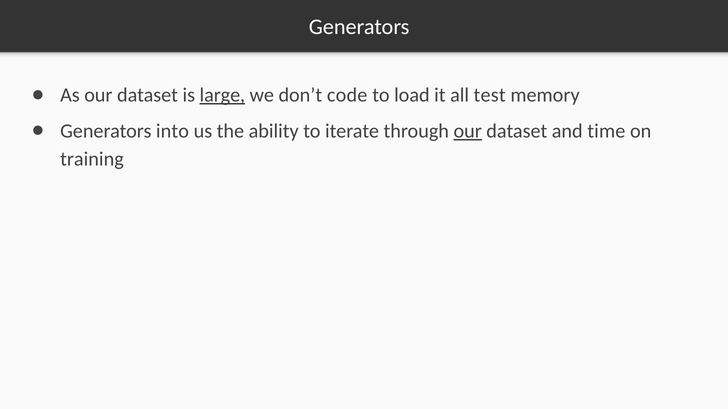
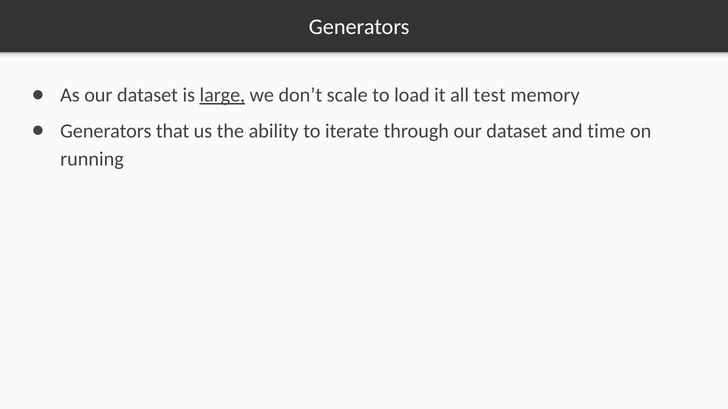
code: code -> scale (347, 95)
into: into -> that (173, 131)
our underline: present -> none (468, 131)
training: training -> running (92, 159)
